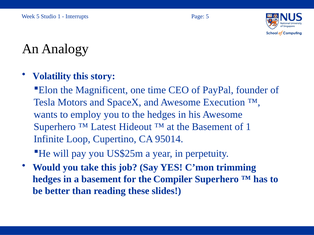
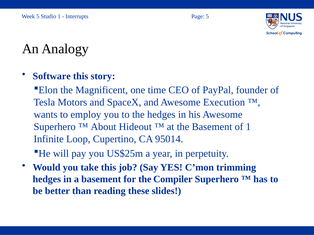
Volatility: Volatility -> Software (52, 76)
Latest: Latest -> About (103, 127)
